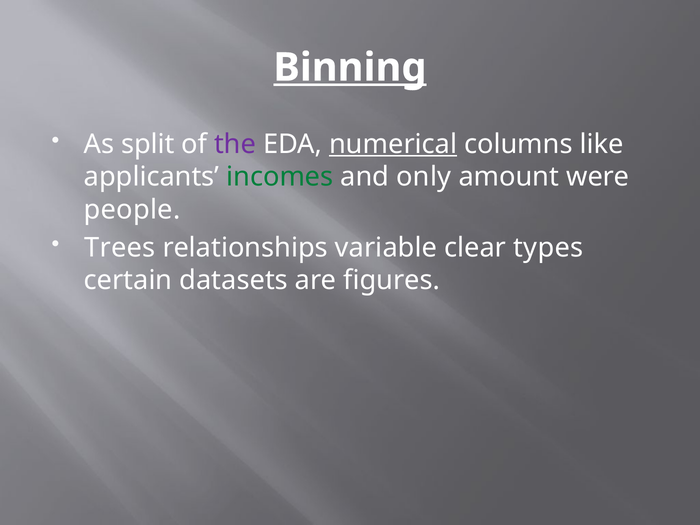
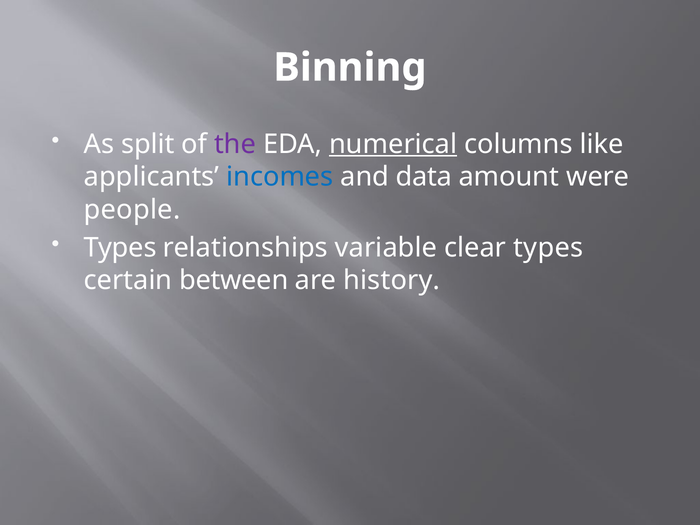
Binning underline: present -> none (350, 68)
incomes colour: green -> blue (280, 177)
only: only -> data (424, 177)
Trees: Trees -> Types (120, 248)
datasets: datasets -> between (234, 280)
figures: figures -> history (392, 280)
